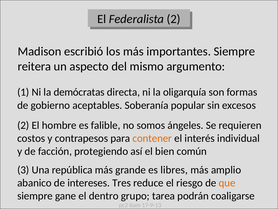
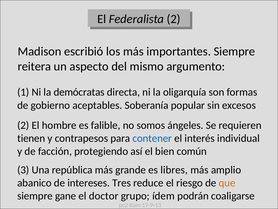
costos: costos -> tienen (31, 138)
contener colour: orange -> blue (152, 138)
dentro: dentro -> doctor (104, 195)
tarea: tarea -> ídem (163, 195)
